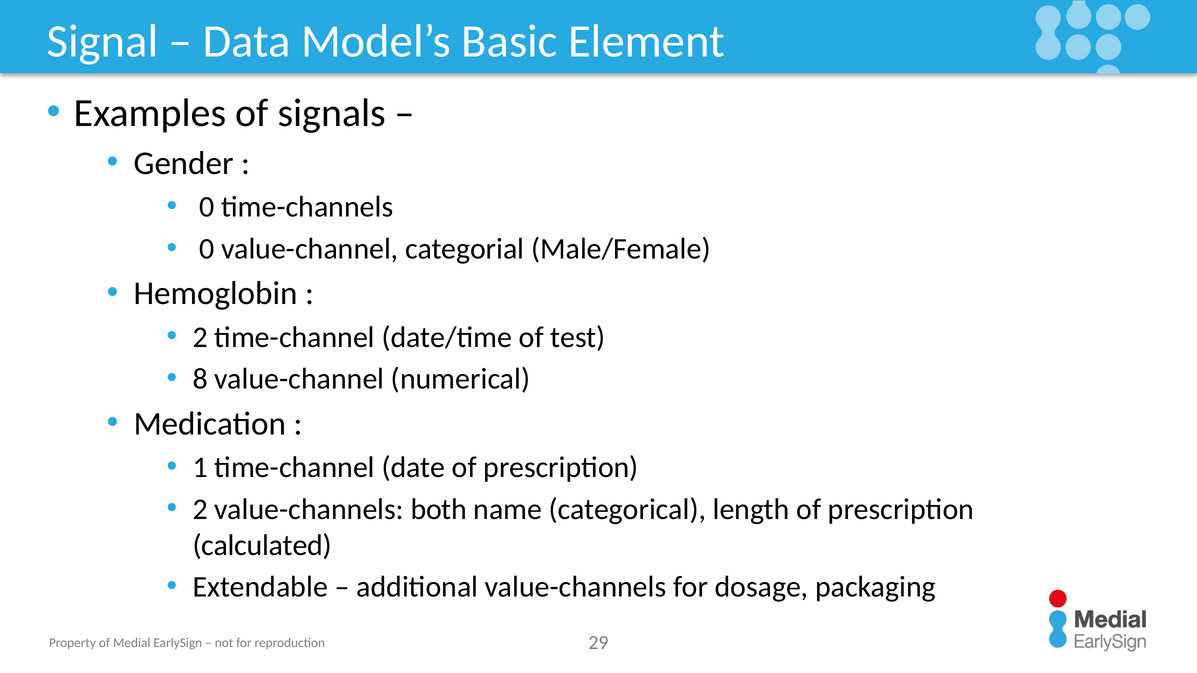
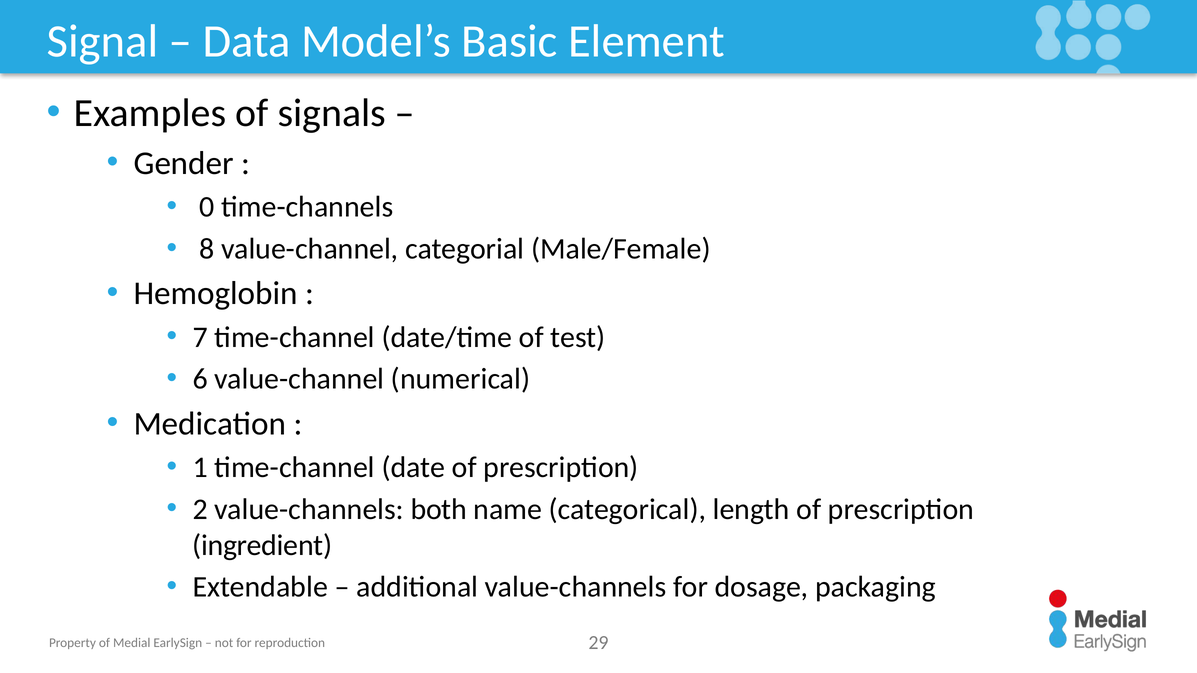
0: 0 -> 8 (207, 249)
2: 2 -> 7 (200, 337)
8: 8 -> 6 (200, 379)
calculated: calculated -> ingredient (262, 545)
